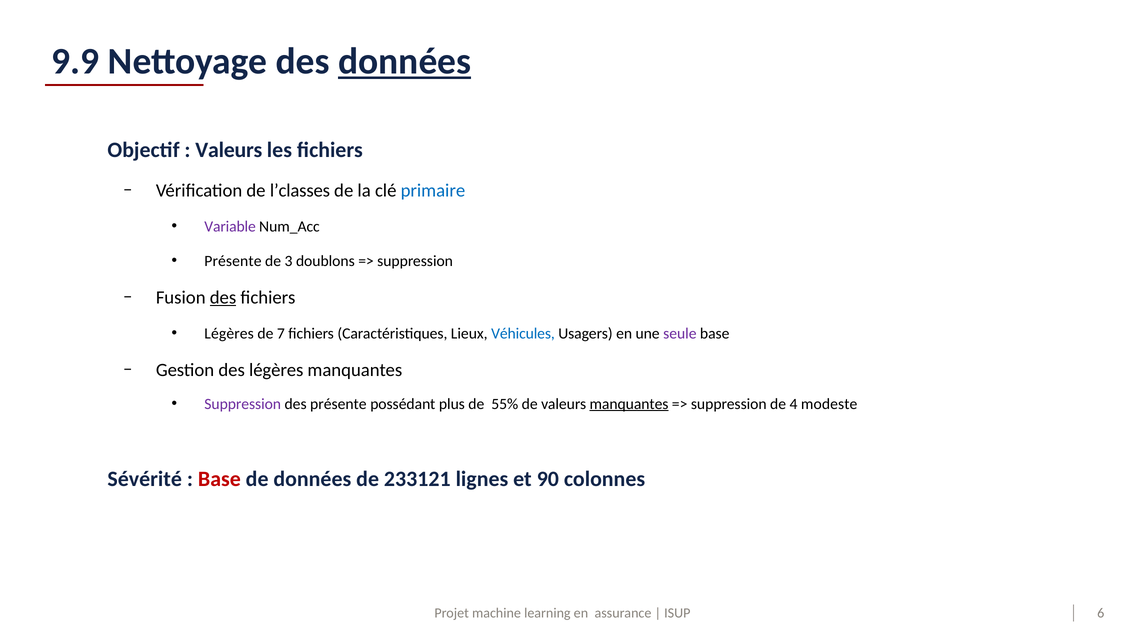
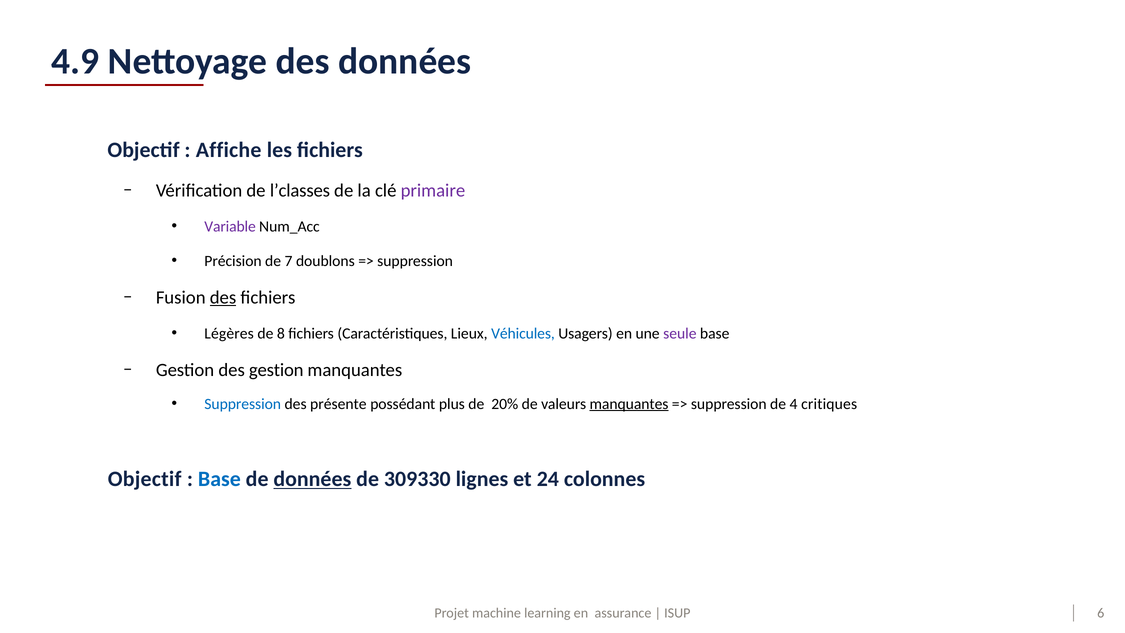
9.9: 9.9 -> 4.9 (75, 62)
données underline: present -> none (405, 62)
Valeurs: Valeurs -> Affiche (229, 150)
primaire colour: blue -> purple (433, 190)
Présente: Présente -> Précision (233, 261)
3: 3 -> 7 (289, 261)
7: 7 -> 8 (281, 333)
des légères: légères -> gestion (276, 370)
Suppression colour: purple -> blue (243, 404)
55%: 55% -> 20% (505, 404)
modeste: modeste -> critiques (829, 404)
Sévérité: Sévérité -> Objectif (145, 479)
Base colour: red -> blue (219, 479)
données underline: none -> present (312, 479)
233121: 233121 -> 309330 (417, 479)
90: 90 -> 24 (548, 479)
